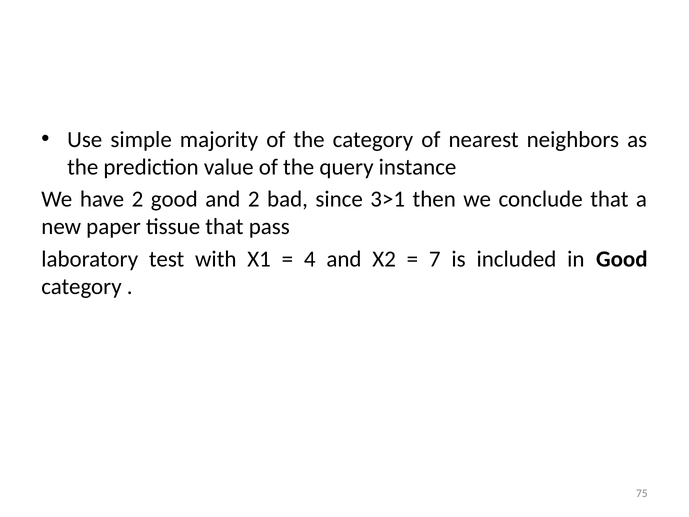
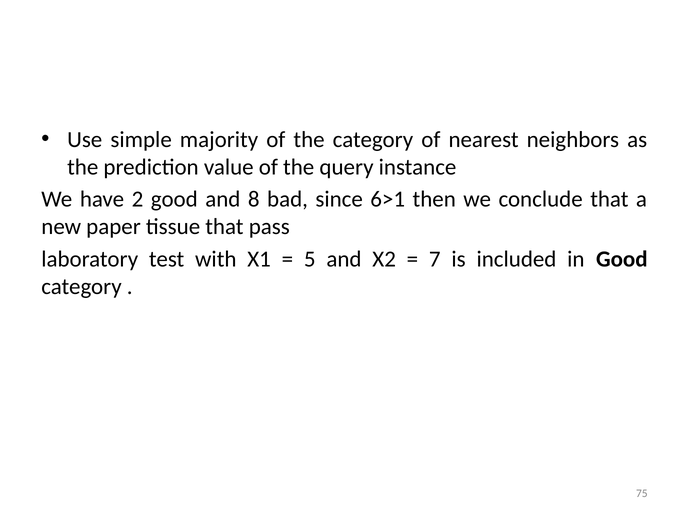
and 2: 2 -> 8 (254, 199)
3>1: 3>1 -> 6>1 (388, 199)
4: 4 -> 5 (310, 259)
